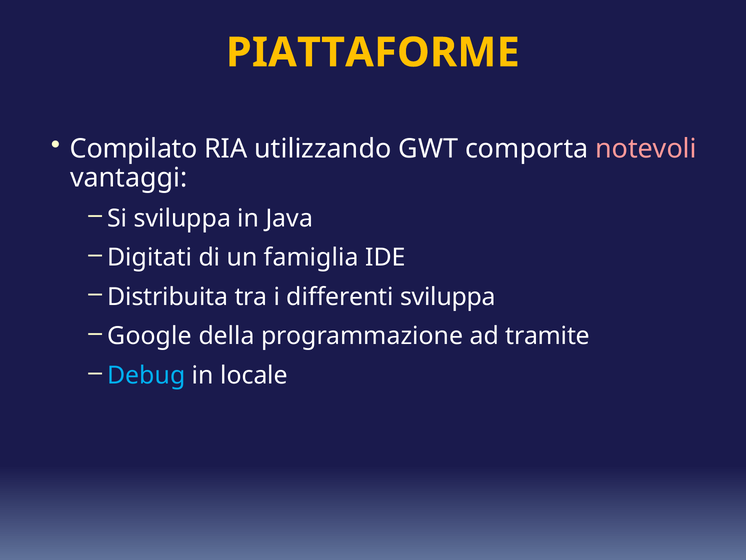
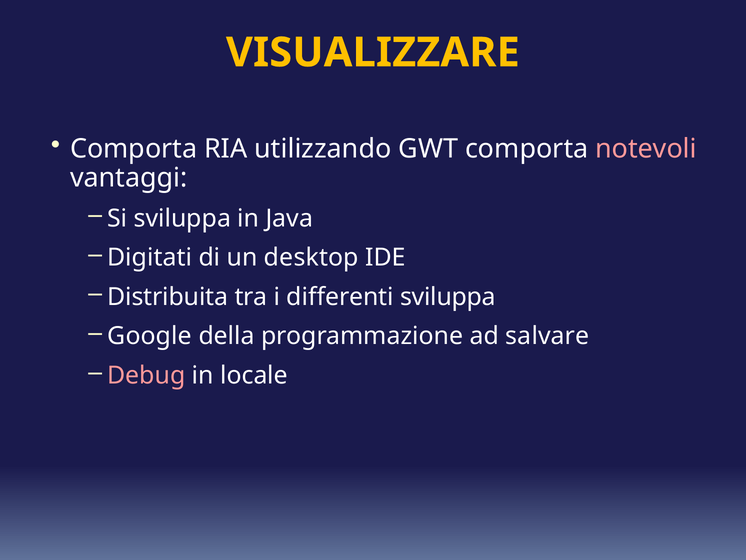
PIATTAFORME: PIATTAFORME -> VISUALIZZARE (373, 53)
Compilato: Compilato -> Comporta (134, 149)
famiglia: famiglia -> desktop (311, 257)
tramite: tramite -> salvare (547, 336)
Debug colour: light blue -> pink (146, 375)
